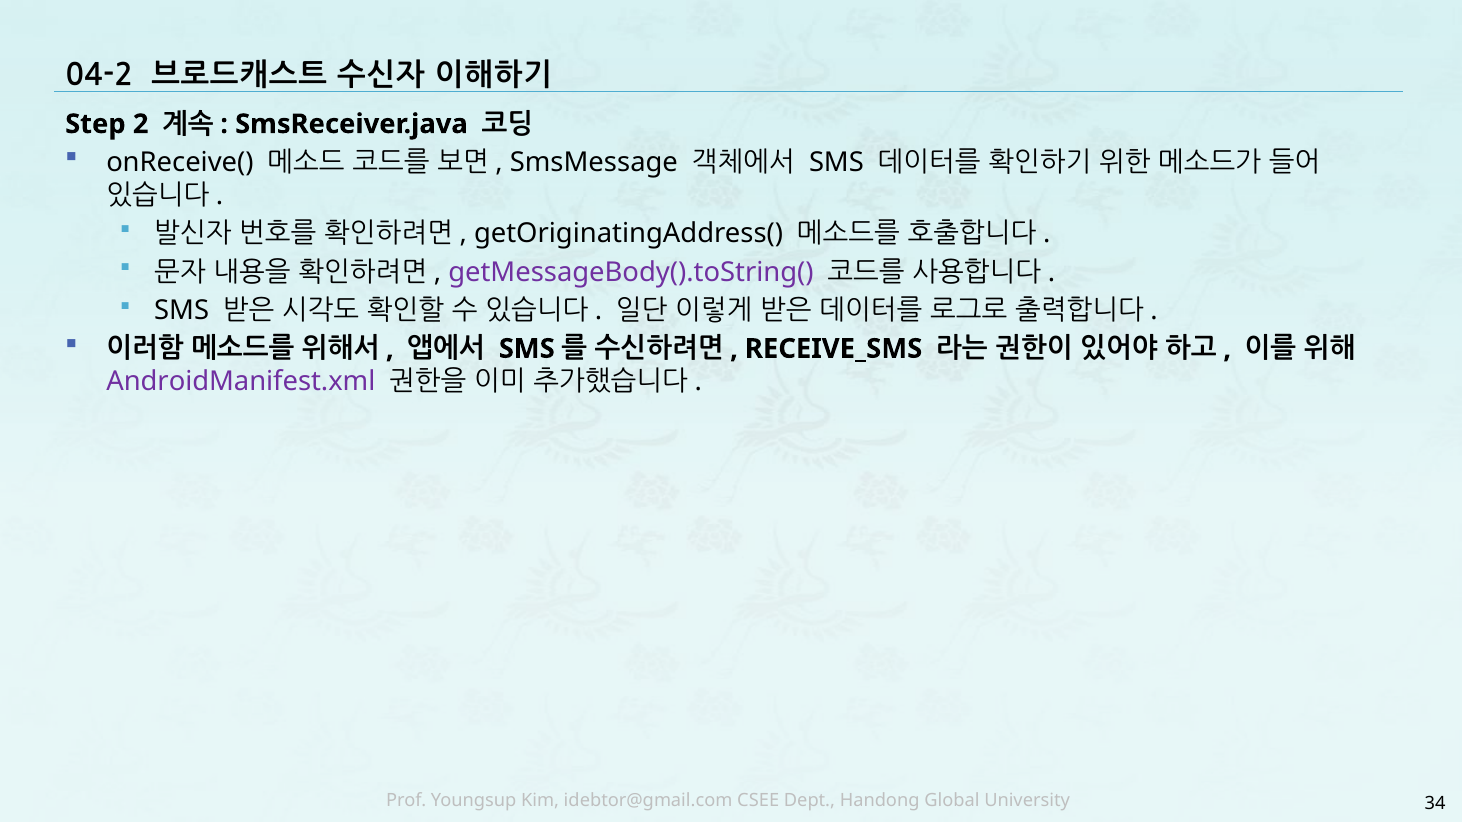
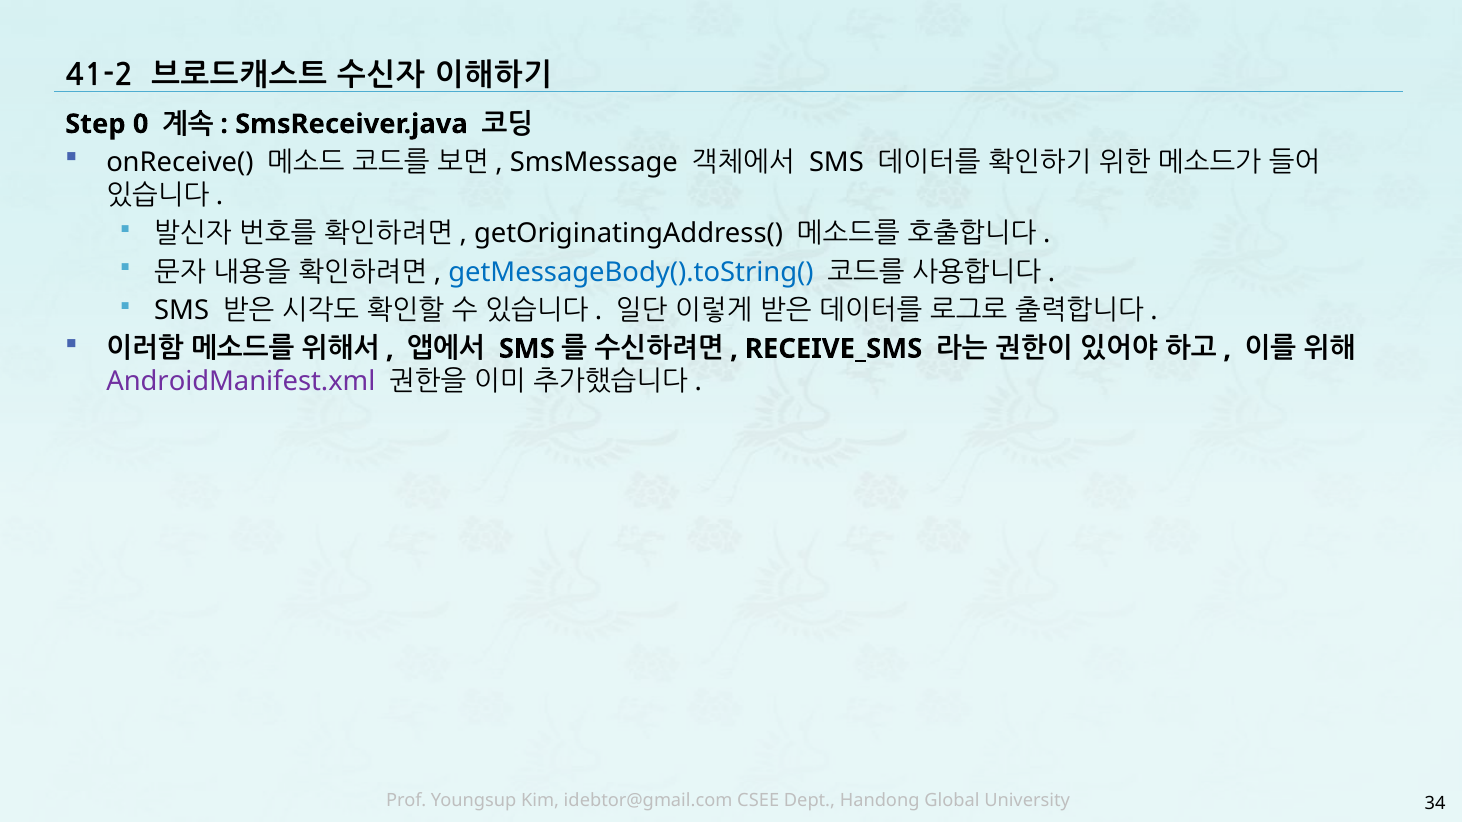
04-2: 04-2 -> 41-2 (99, 75)
2: 2 -> 0 (141, 124)
getMessageBody().toString( colour: purple -> blue (631, 272)
